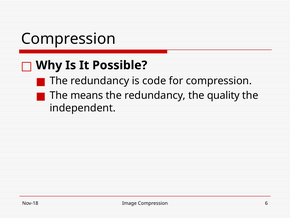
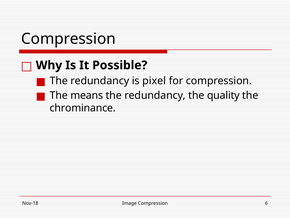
code: code -> pixel (154, 81)
independent: independent -> chrominance (83, 108)
